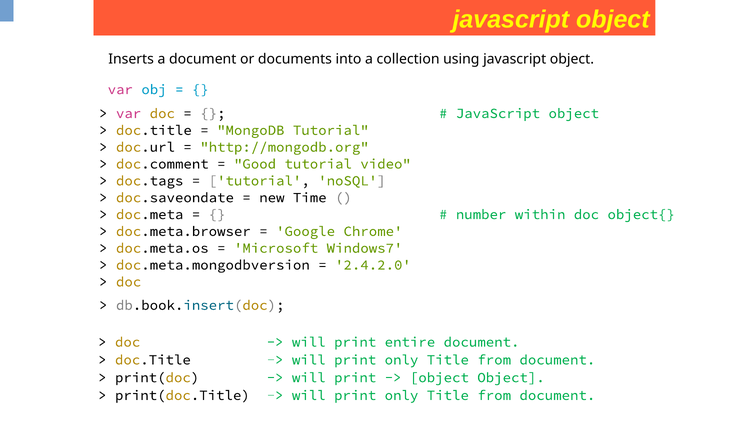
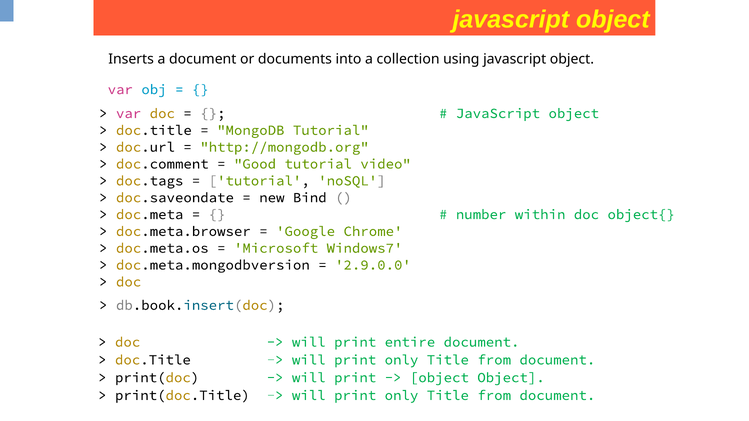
Time: Time -> Bind (310, 198)
2.4.2.0: 2.4.2.0 -> 2.9.0.0 (373, 265)
